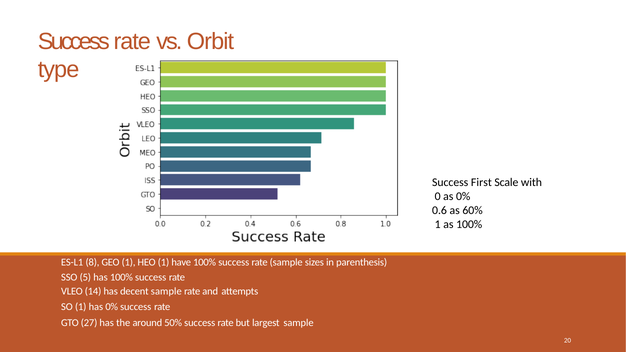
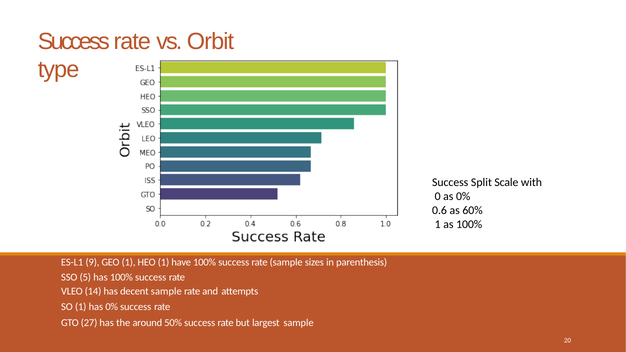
First: First -> Split (481, 182)
8: 8 -> 9 (92, 262)
